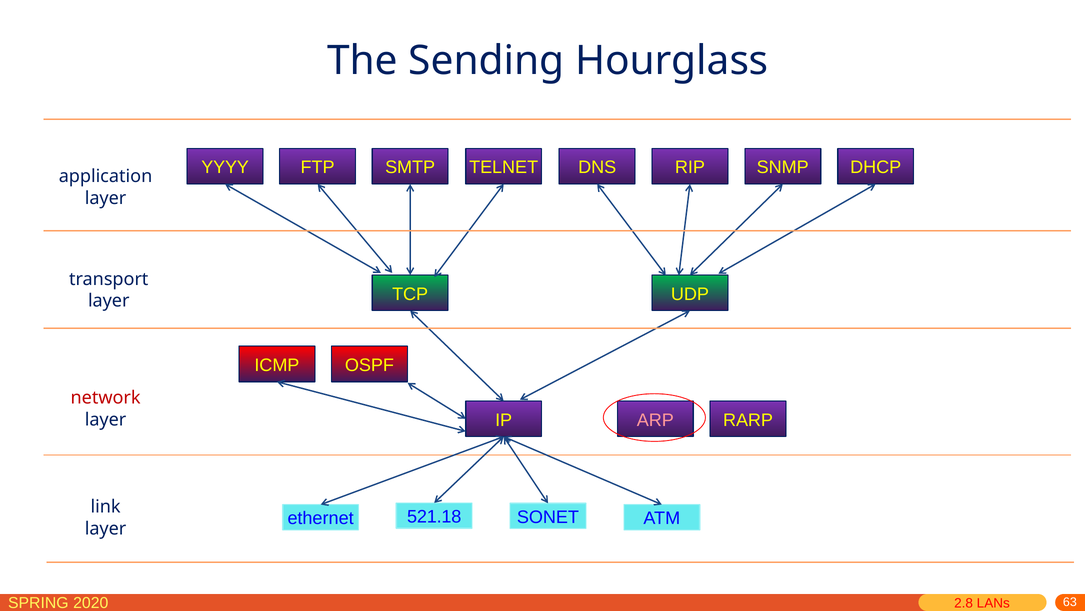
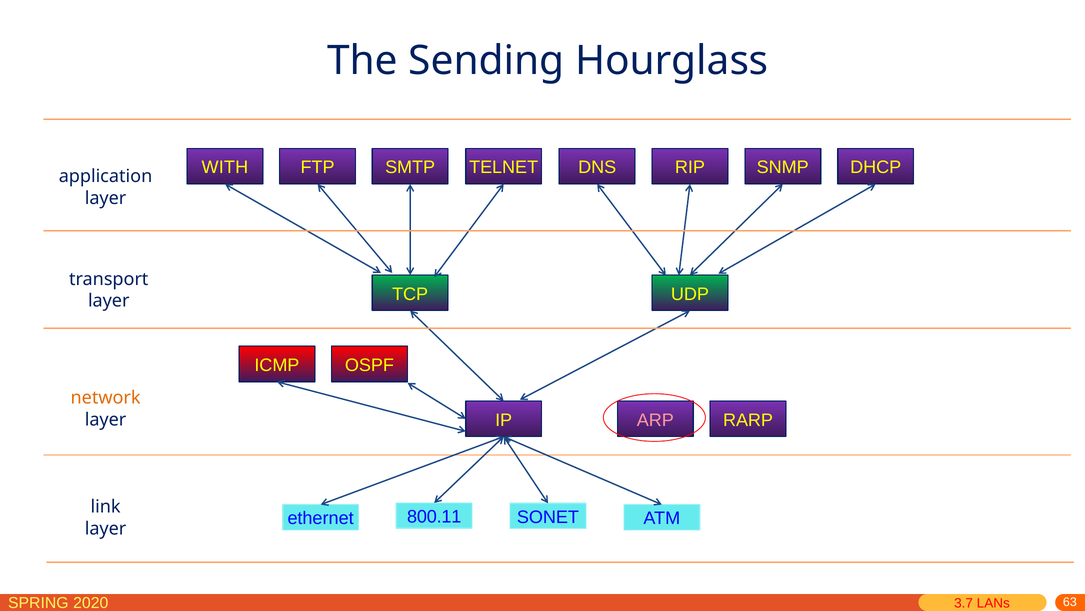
YYYY: YYYY -> WITH (225, 167)
network colour: red -> orange (106, 397)
521.18: 521.18 -> 800.11 (434, 516)
2.8: 2.8 -> 3.7 (964, 603)
